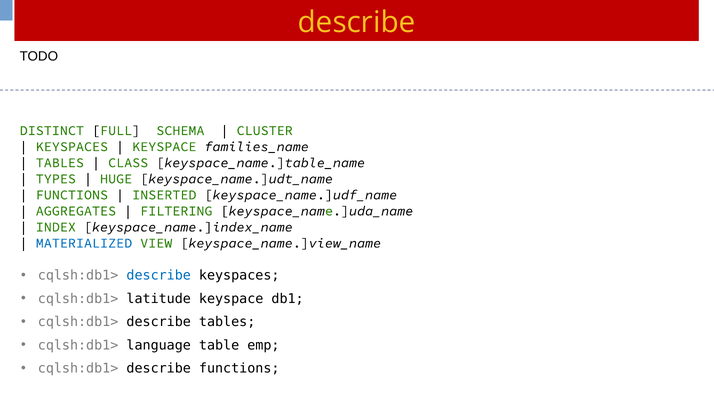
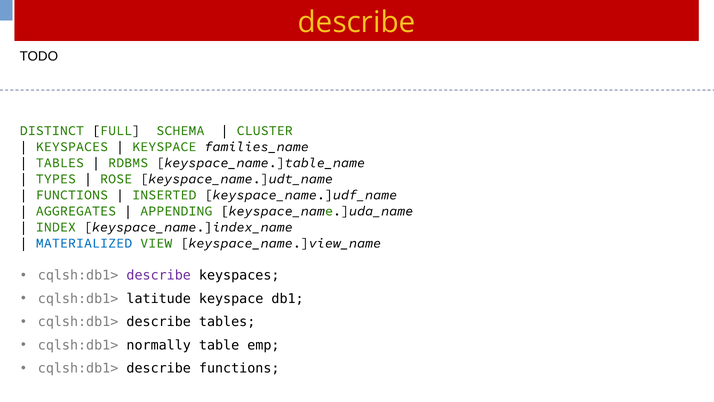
CLASS: CLASS -> RDBMS (128, 163)
HUGE: HUGE -> ROSE (116, 179)
FILTERING: FILTERING -> APPENDING (176, 211)
describe colour: blue -> purple (159, 275)
language: language -> normally (159, 345)
